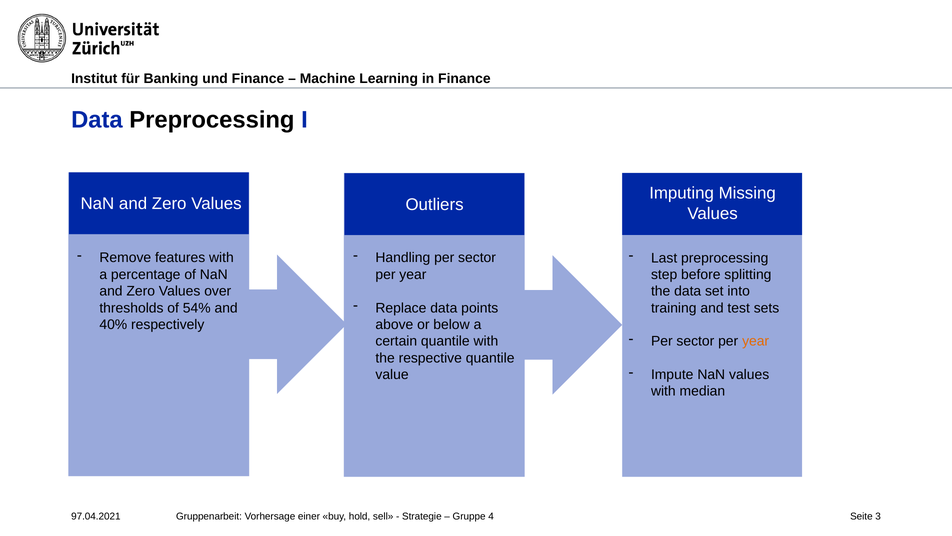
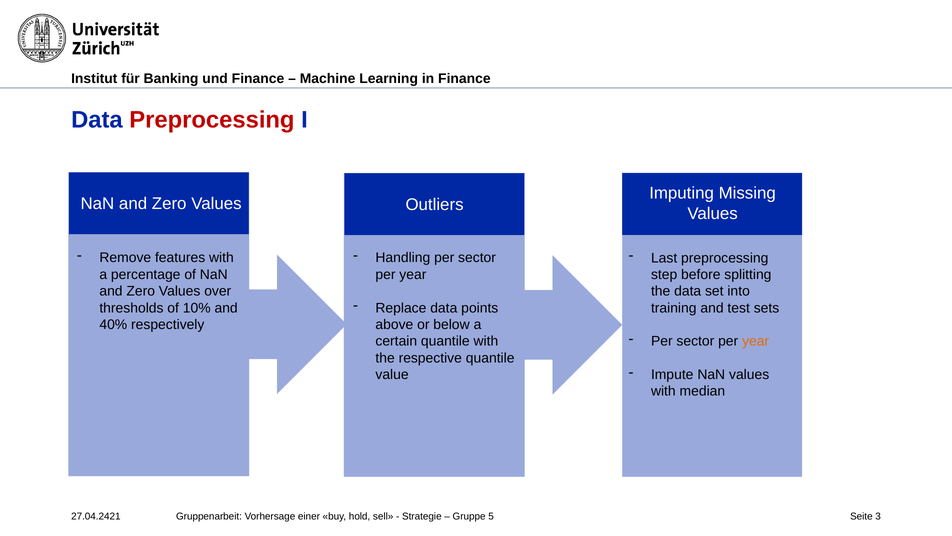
Preprocessing colour: black -> red (212, 120)
54%: 54% -> 10% (197, 308)
97.04.2021: 97.04.2021 -> 27.04.2421 (96, 516)
4: 4 -> 5 (491, 516)
